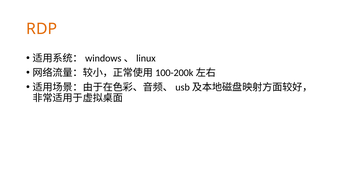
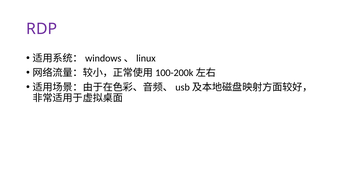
RDP colour: orange -> purple (42, 29)
